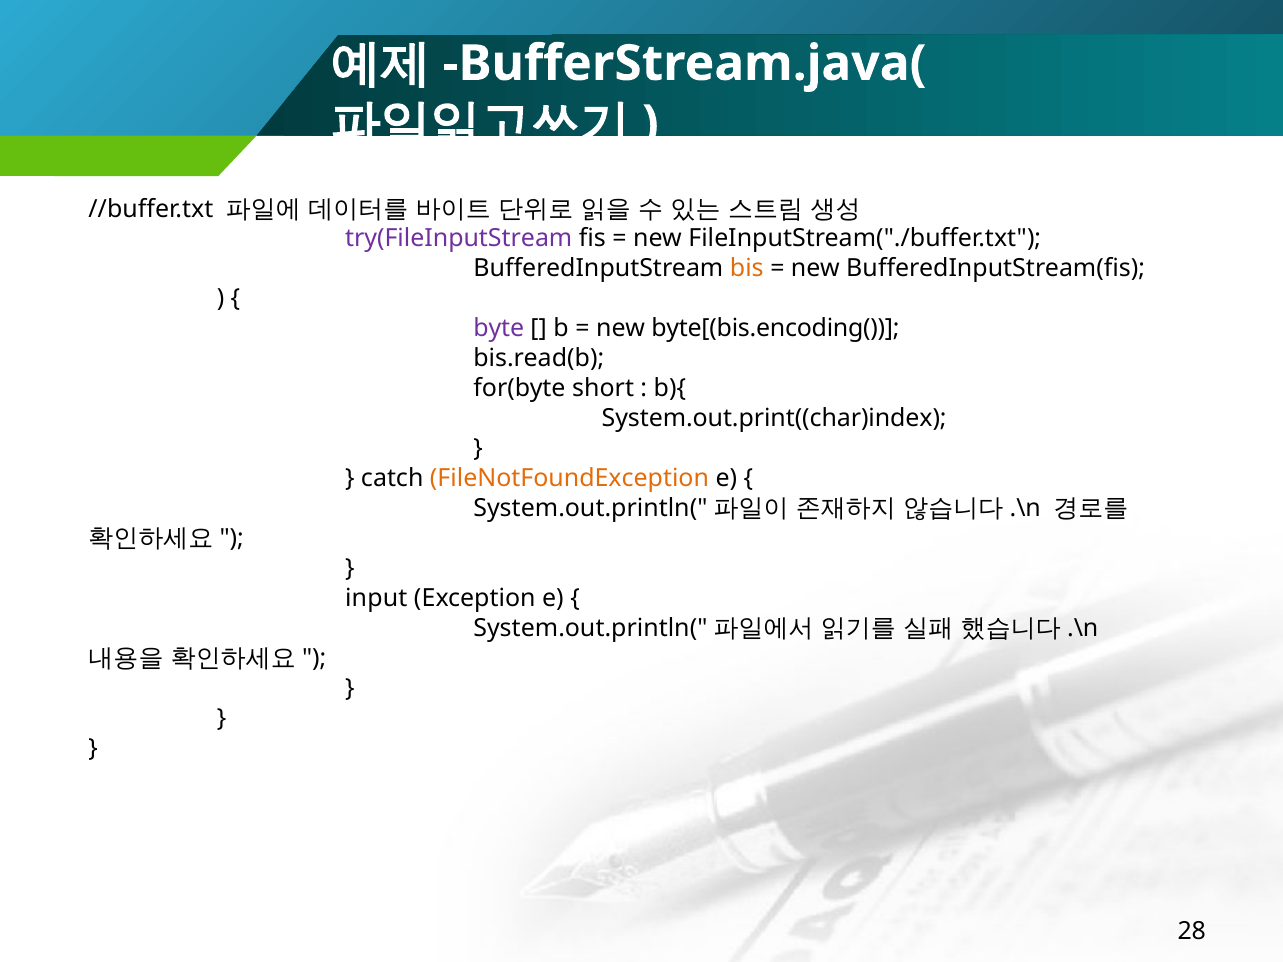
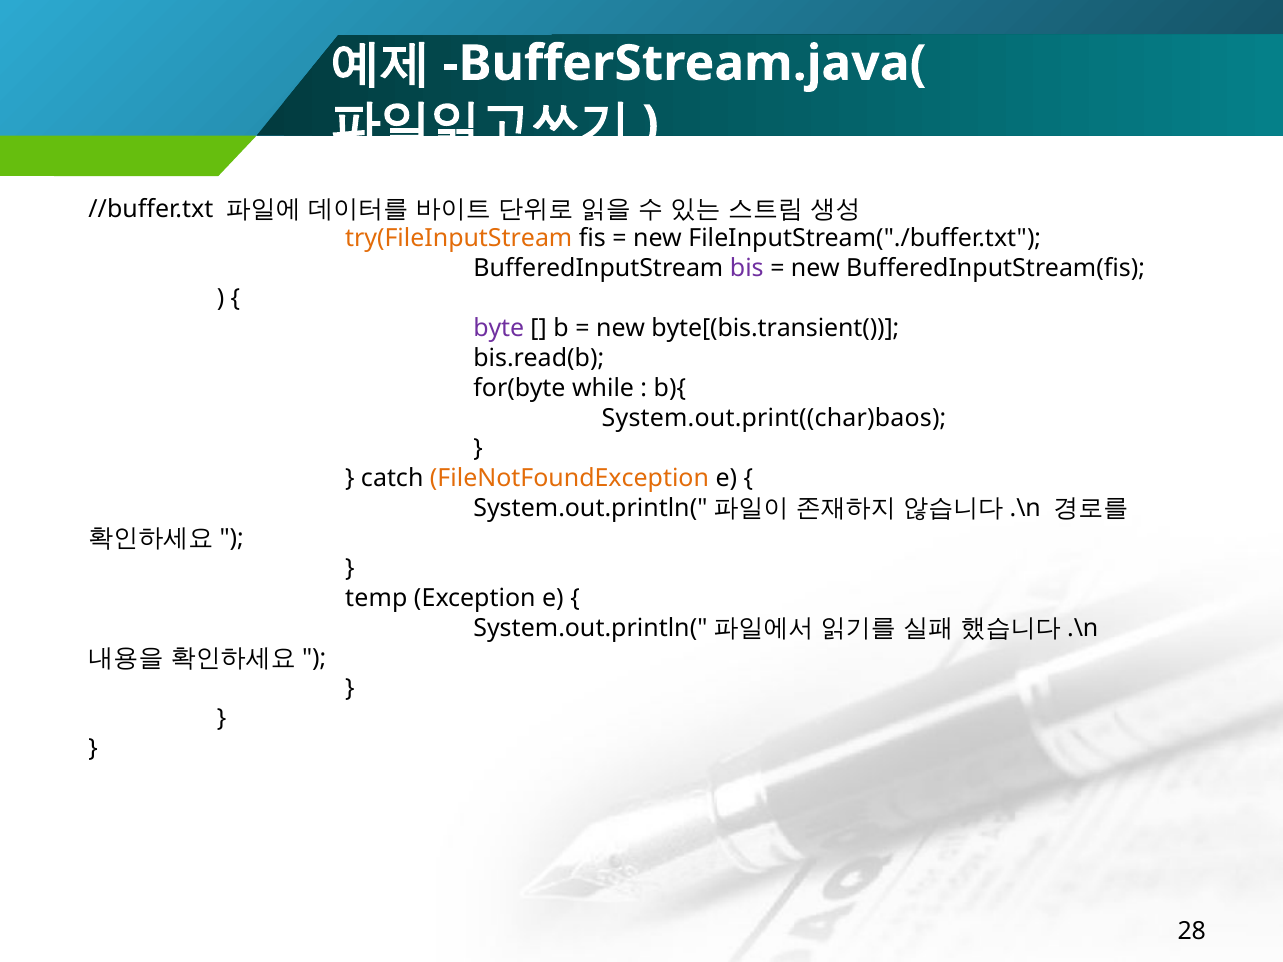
try(FileInputStream colour: purple -> orange (459, 239)
bis colour: orange -> purple (747, 269)
byte[(bis.encoding(: byte[(bis.encoding( -> byte[(bis.transient( (775, 329)
short: short -> while (603, 389)
System.out.print((char)index: System.out.print((char)index -> System.out.print((char)baos (774, 419)
input: input -> temp (376, 598)
